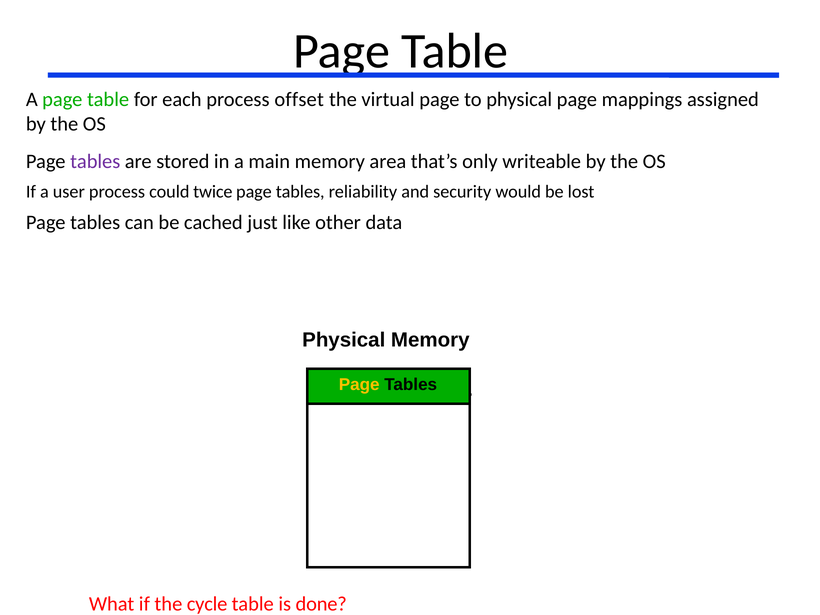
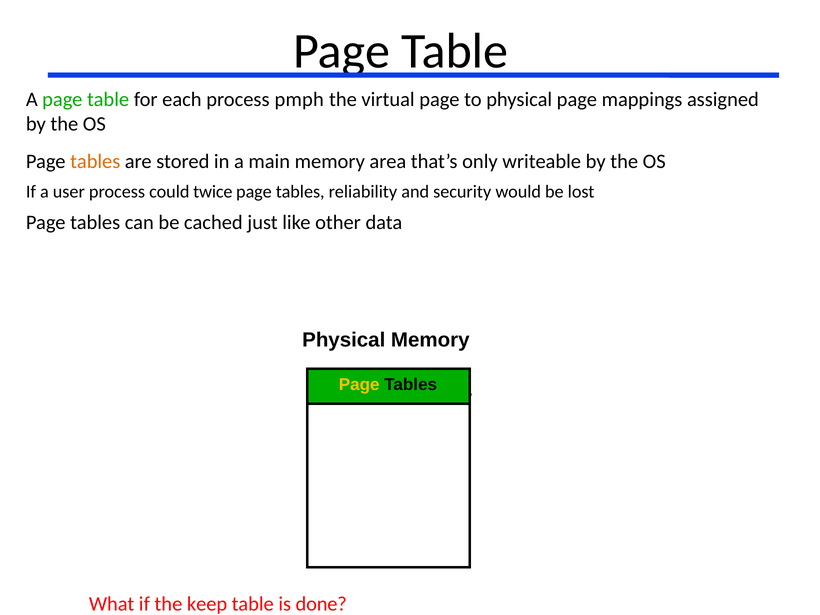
offset: offset -> pmph (299, 99)
tables colour: purple -> orange (95, 161)
cycle: cycle -> keep (207, 604)
